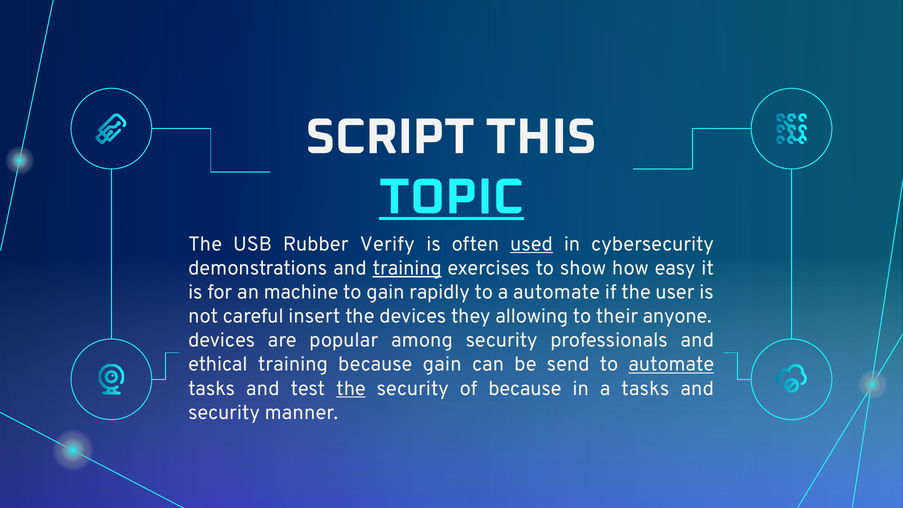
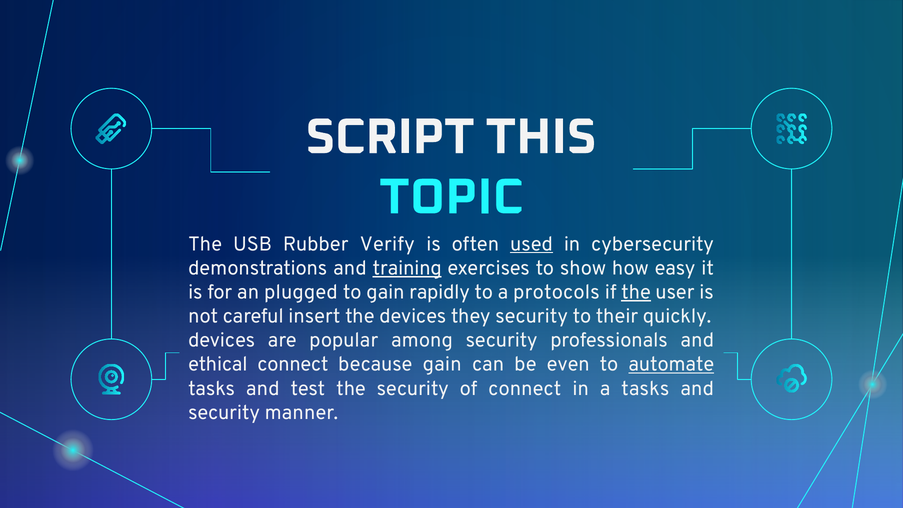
TOPIC underline: present -> none (452, 197)
machine: machine -> plugged (301, 292)
a automate: automate -> protocols (556, 292)
the underline: none -> present (636, 292)
they allowing: allowing -> security (532, 316)
anyone: anyone -> quickly (677, 316)
ethical training: training -> connect (293, 364)
send: send -> even (568, 364)
the underline: present -> none (351, 388)
of because: because -> connect (525, 388)
